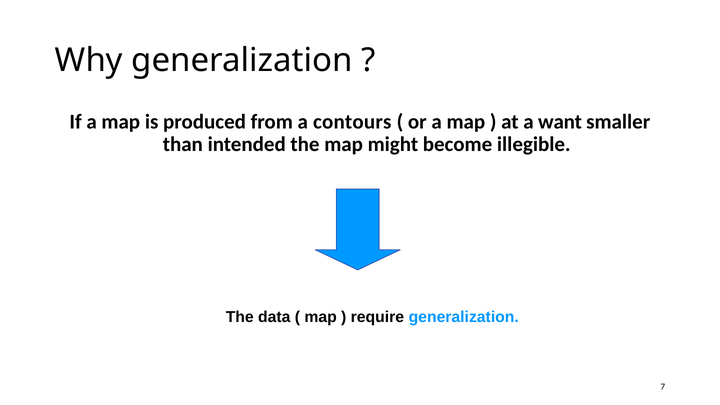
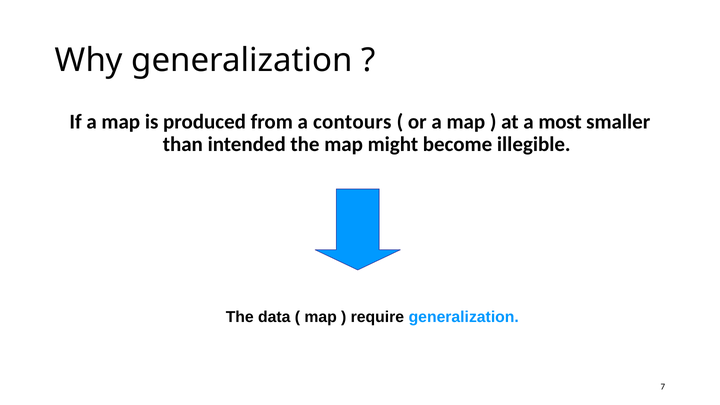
want: want -> most (560, 122)
